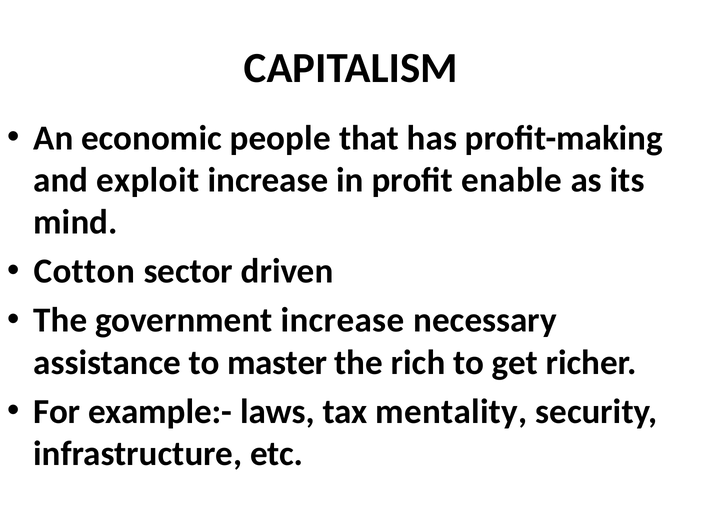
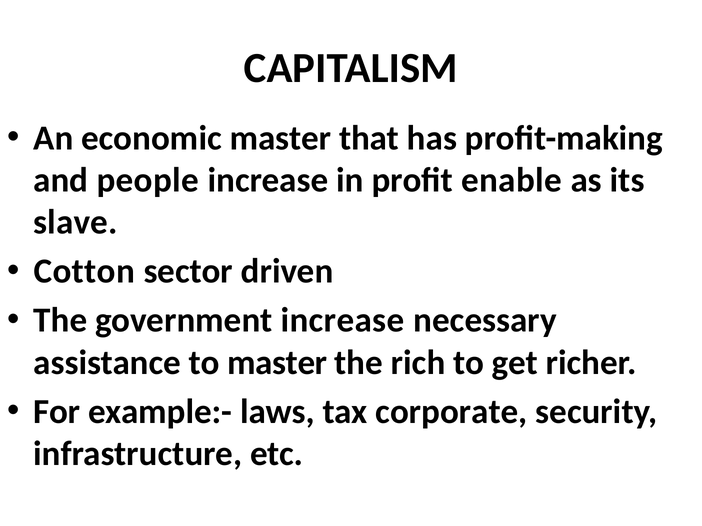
economic people: people -> master (280, 138)
exploit: exploit -> people (148, 180)
mind: mind -> slave (75, 222)
mentality: mentality -> corporate (451, 412)
